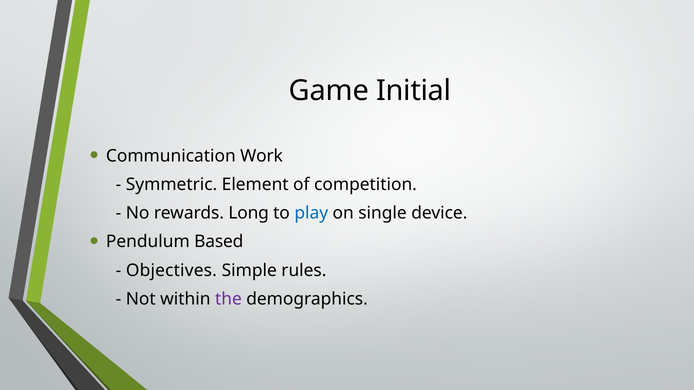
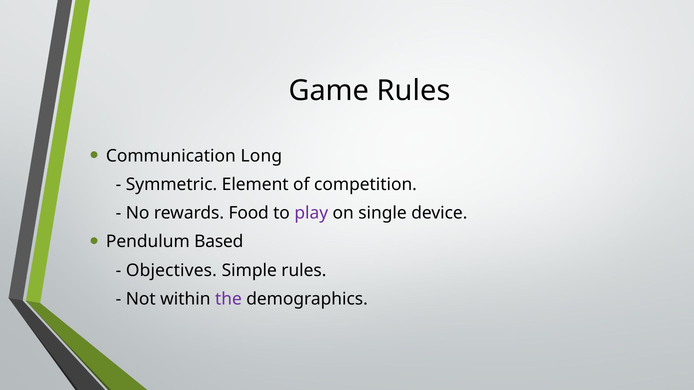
Game Initial: Initial -> Rules (414, 91)
Work: Work -> Long (261, 156)
Long: Long -> Food (249, 213)
play colour: blue -> purple (311, 213)
